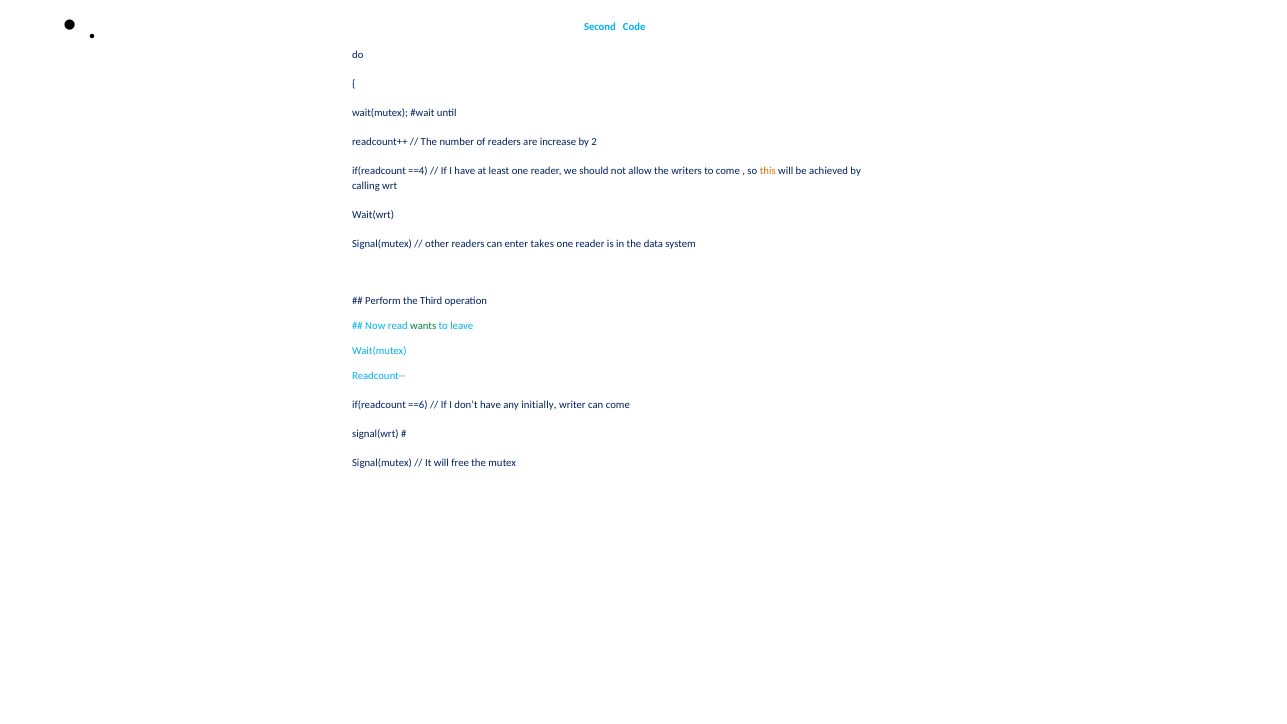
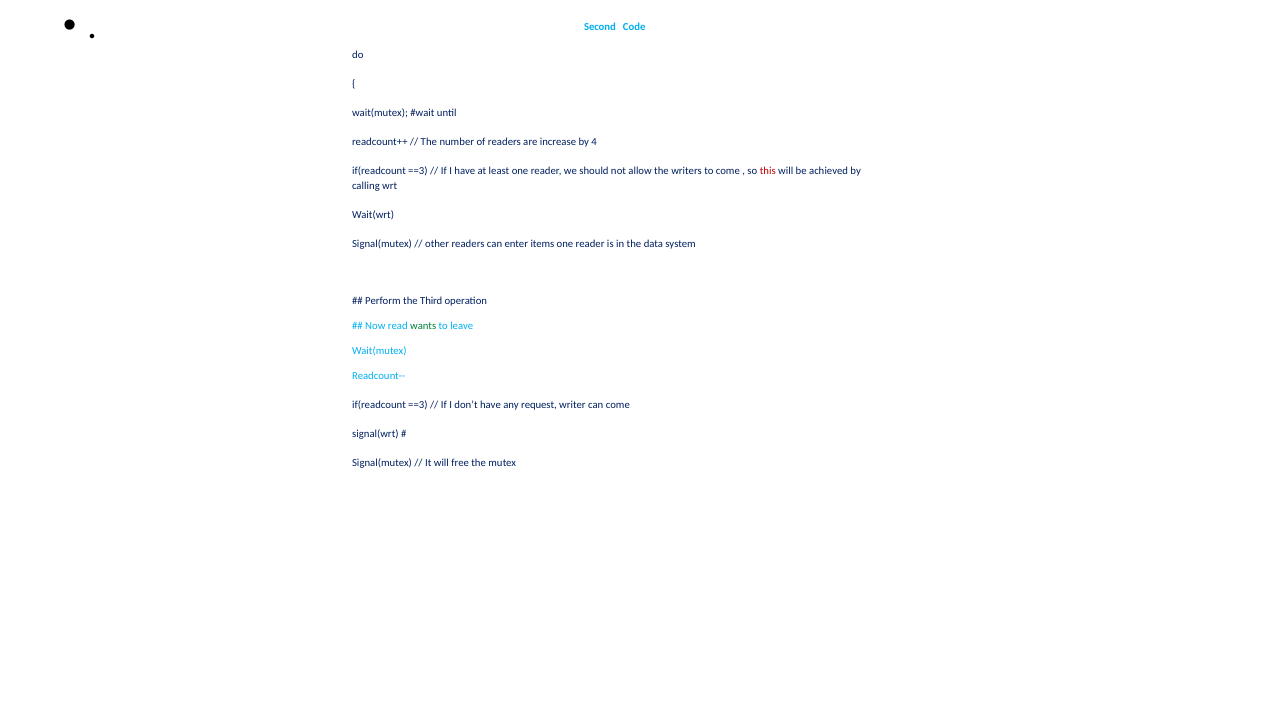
2: 2 -> 4 (594, 142)
==4: ==4 -> ==3 (418, 171)
this colour: orange -> red (768, 171)
takes: takes -> items (542, 244)
==6: ==6 -> ==3 (418, 405)
initially: initially -> request (539, 405)
